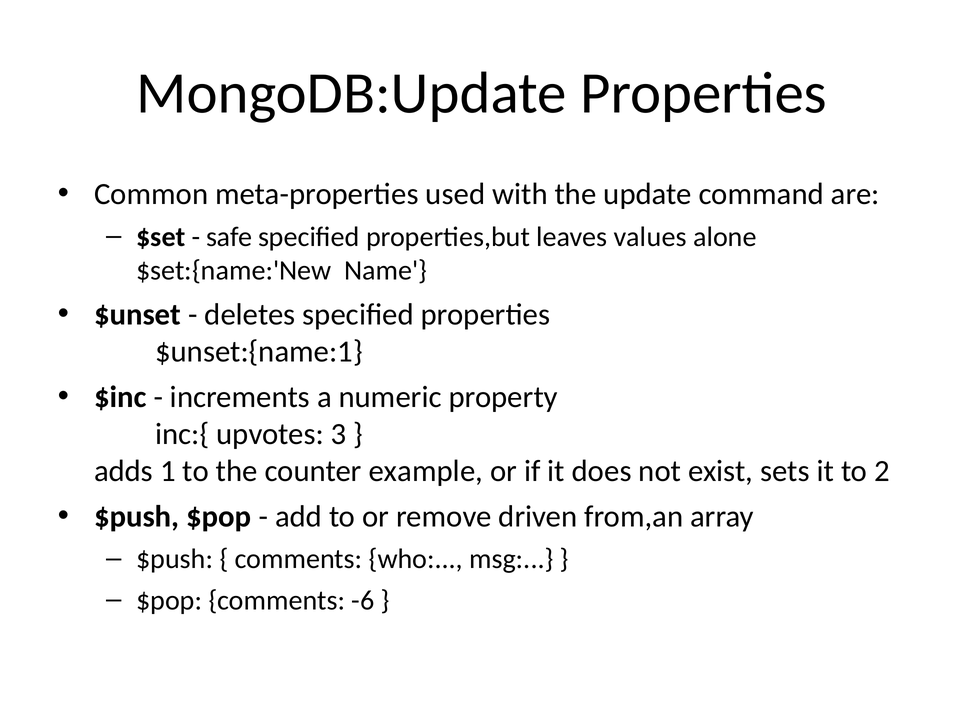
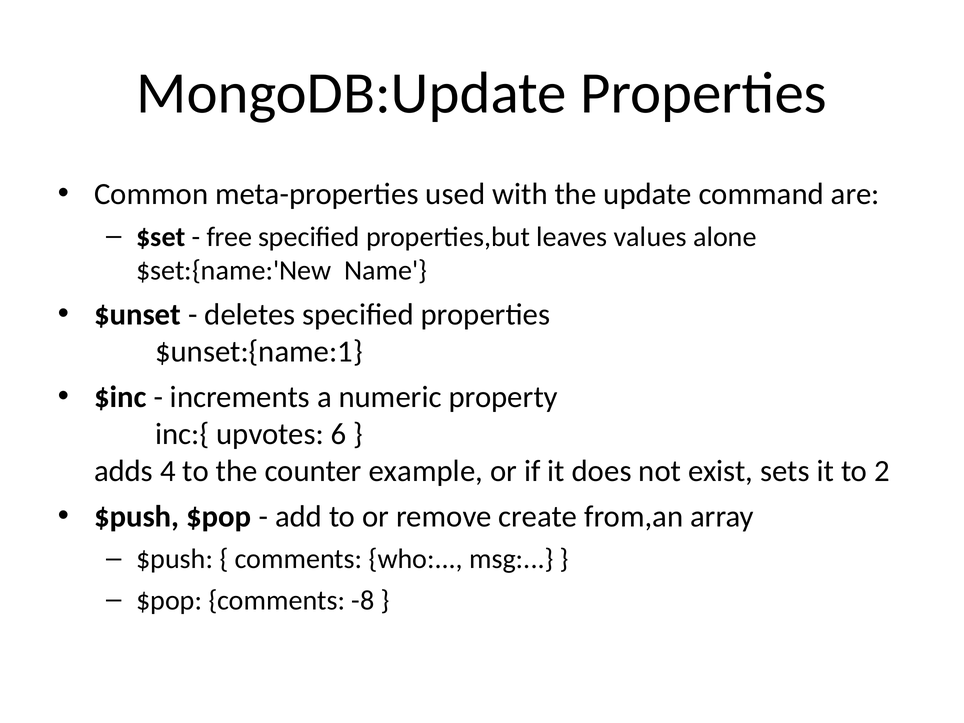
safe: safe -> free (229, 237)
3: 3 -> 6 (339, 434)
1: 1 -> 4 (168, 471)
driven: driven -> create (538, 516)
-6: -6 -> -8 (363, 600)
